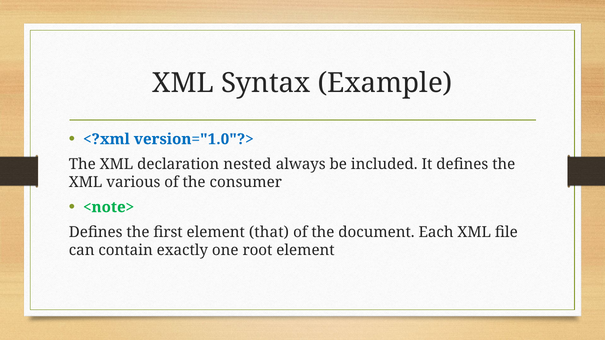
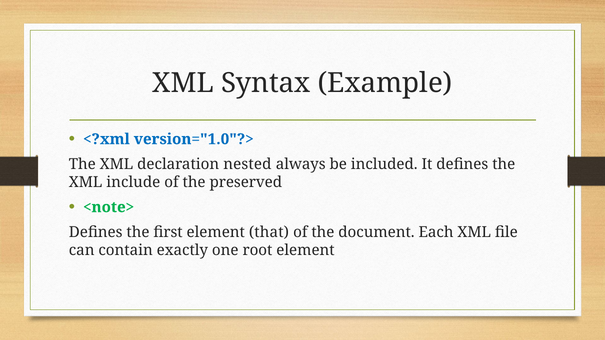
various: various -> include (133, 182)
consumer: consumer -> preserved (246, 182)
